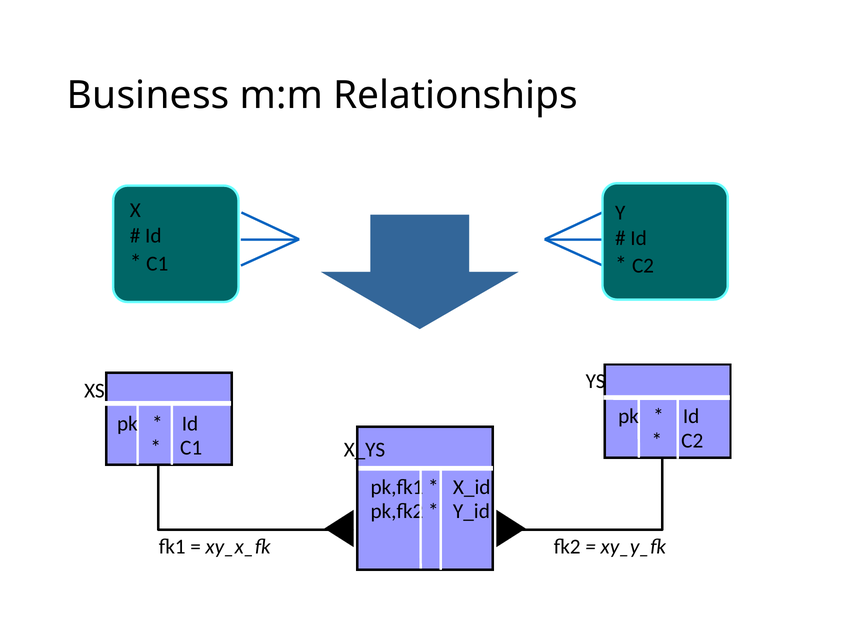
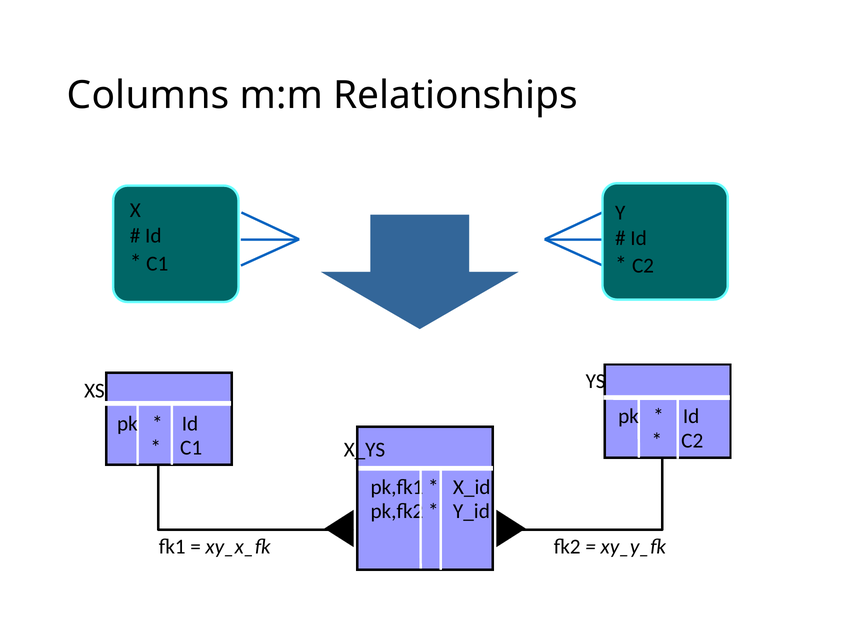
Business: Business -> Columns (148, 95)
